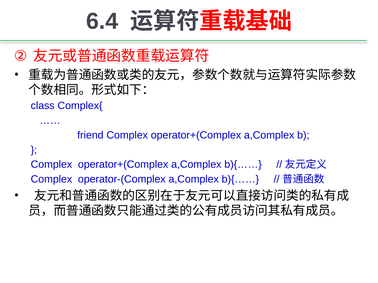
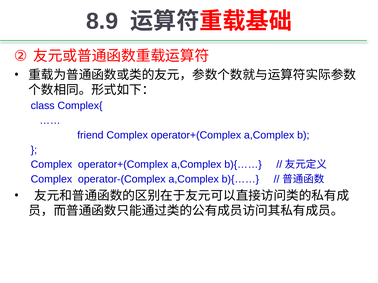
6.4: 6.4 -> 8.9 (102, 21)
